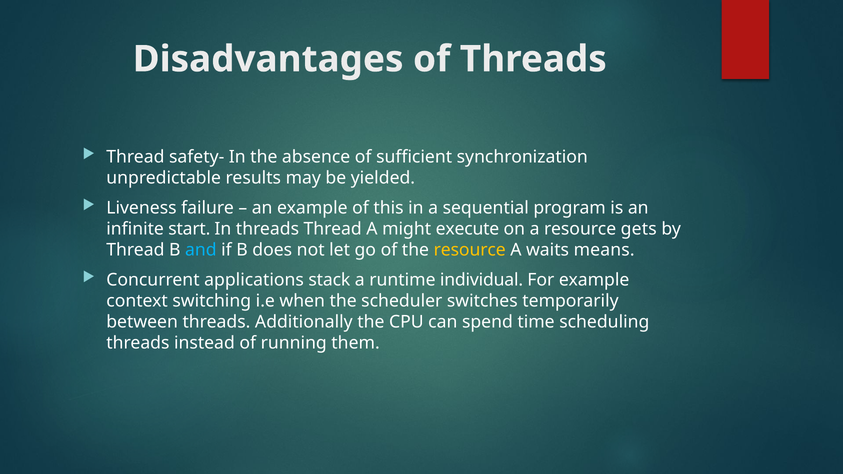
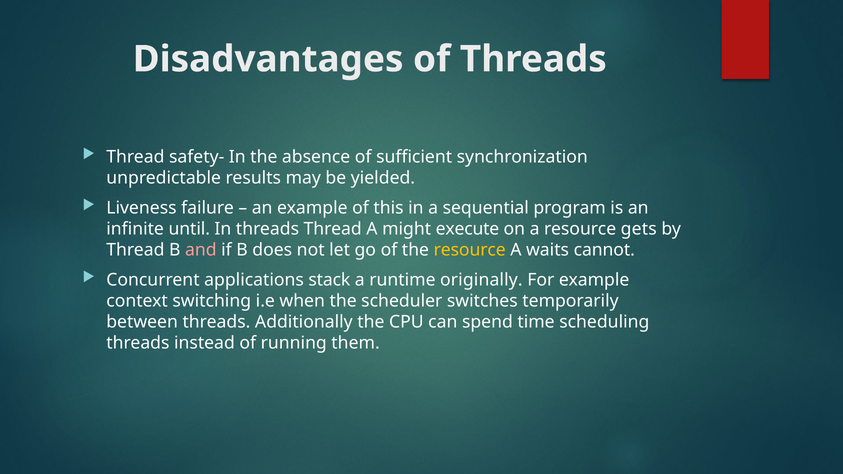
start: start -> until (189, 229)
and colour: light blue -> pink (201, 250)
means: means -> cannot (604, 250)
individual: individual -> originally (481, 280)
